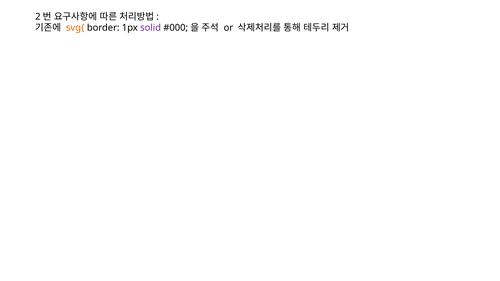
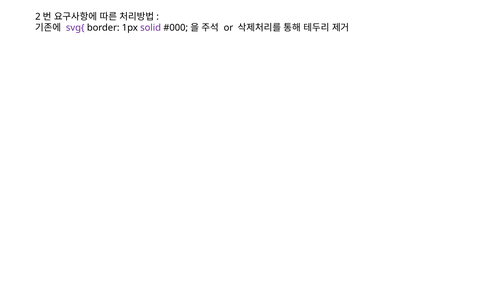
svg{ colour: orange -> purple (75, 28)
